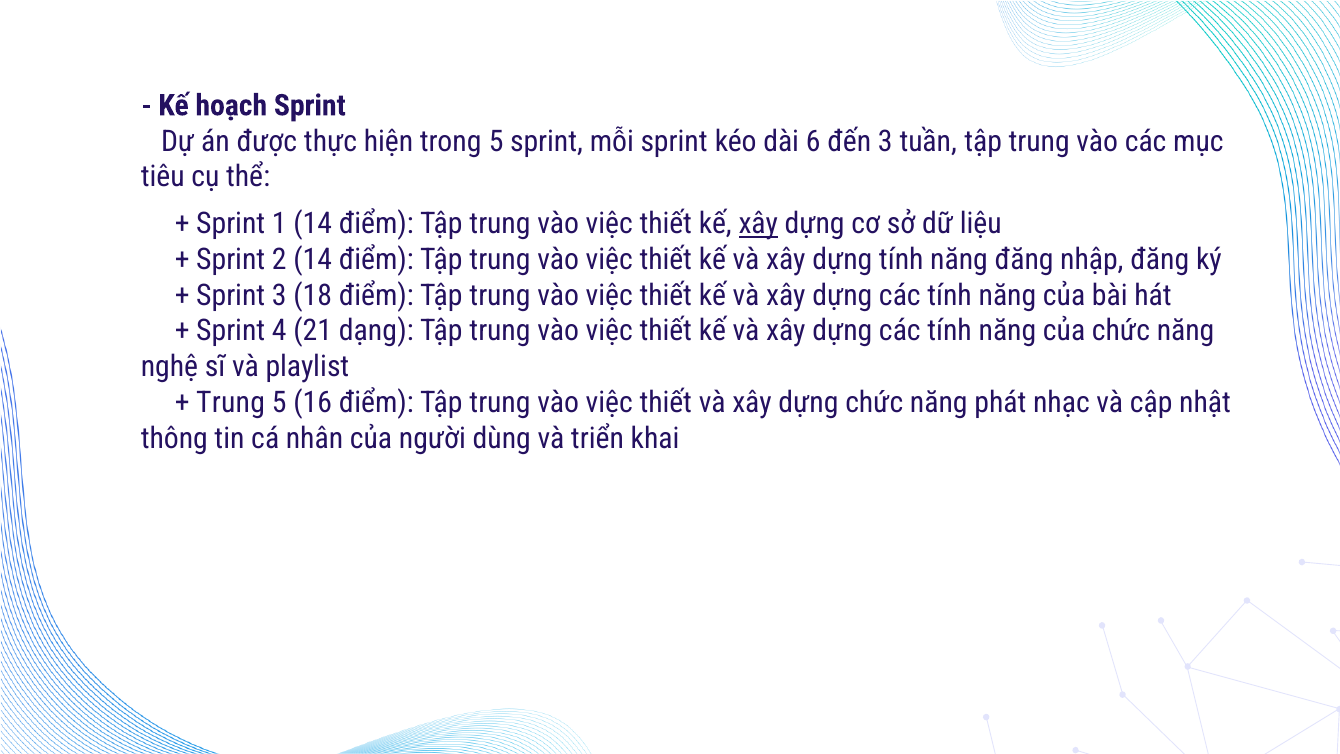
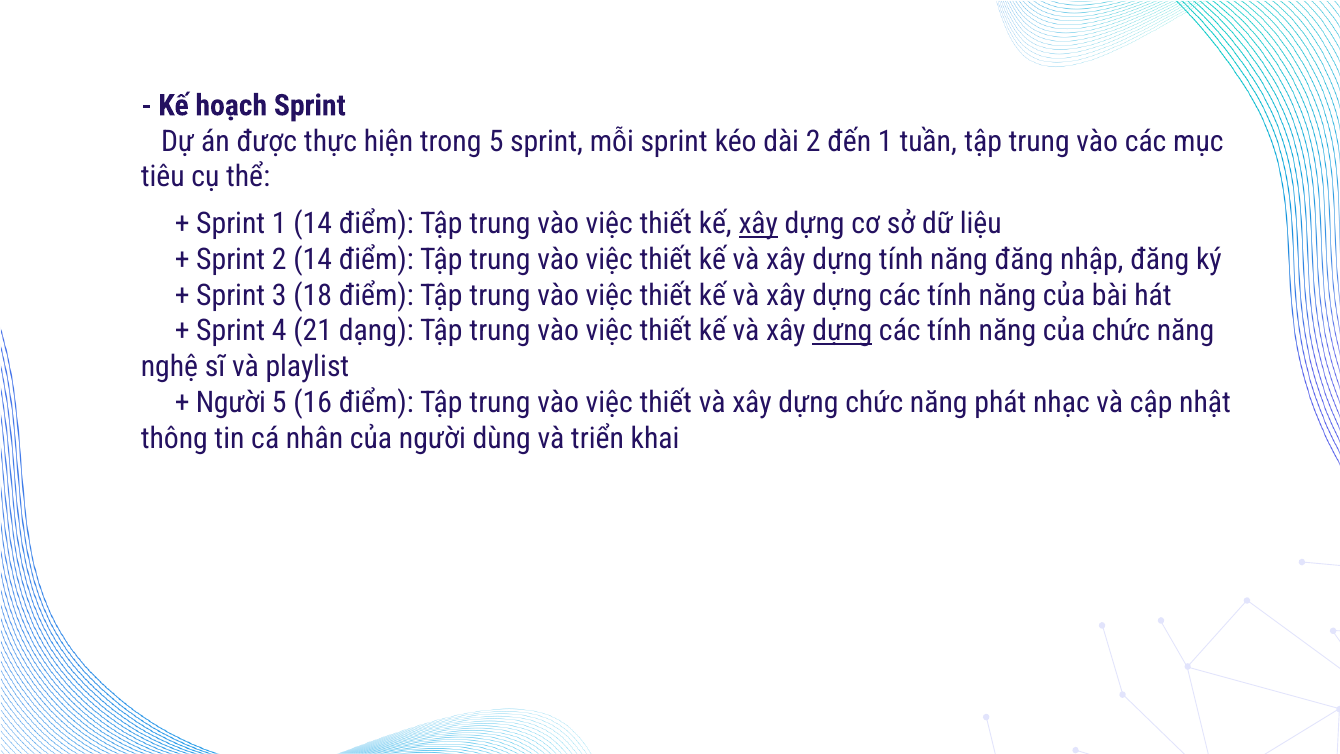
dài 6: 6 -> 2 (813, 141)
đến 3: 3 -> 1 (885, 141)
dựng underline: none -> present (842, 331)
Trung: Trung -> Người (231, 402)
